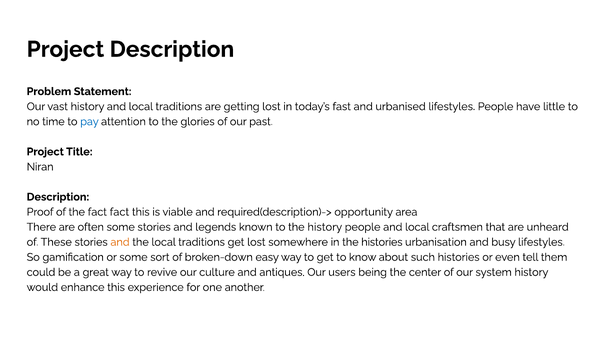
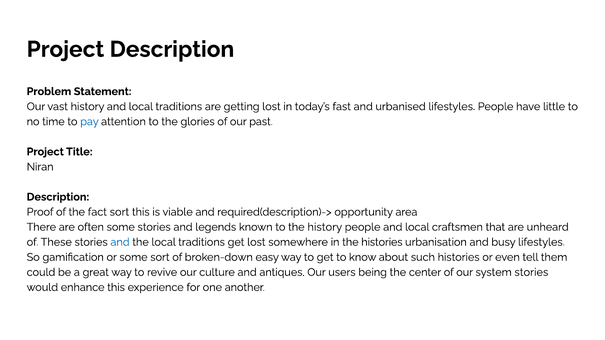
fact fact: fact -> sort (119, 212)
and colour: orange -> blue (120, 242)
system history: history -> stories (531, 273)
